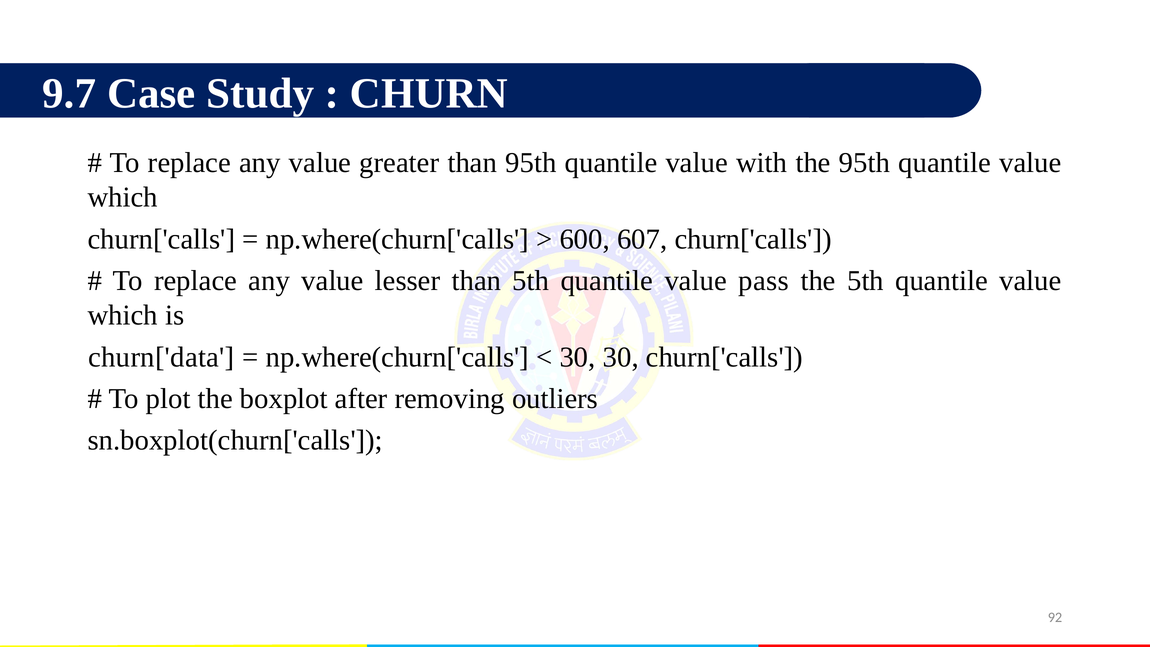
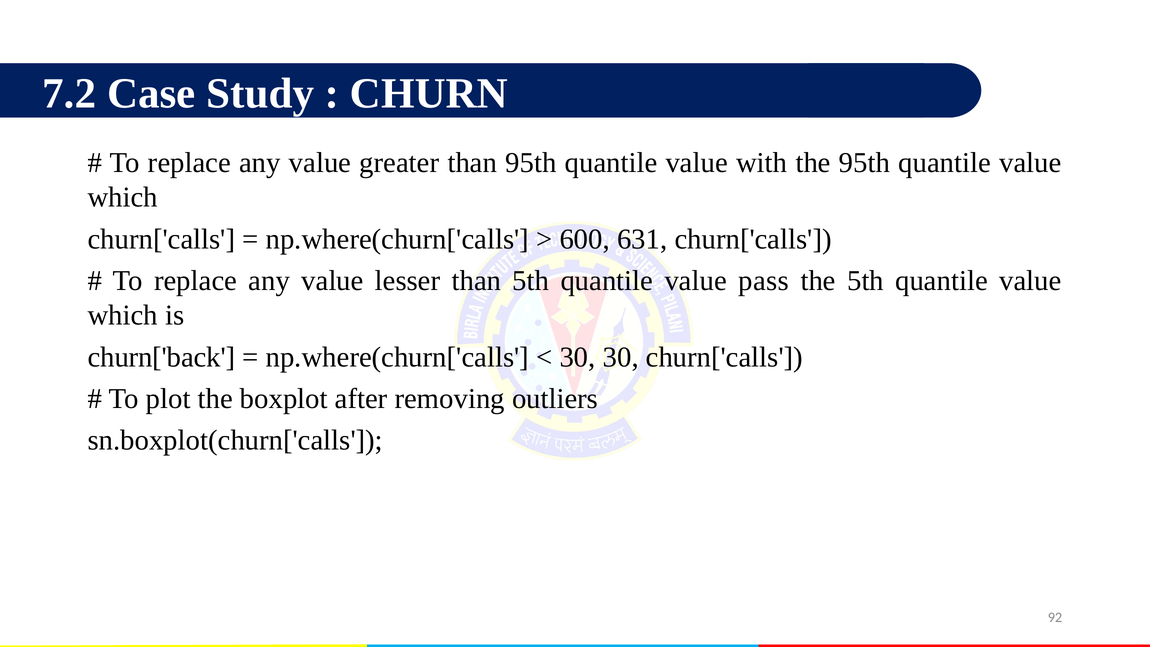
9.7: 9.7 -> 7.2 (69, 93)
607: 607 -> 631 (642, 239)
churn['data: churn['data -> churn['back (162, 357)
